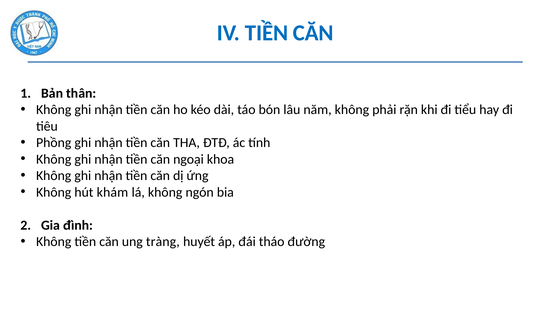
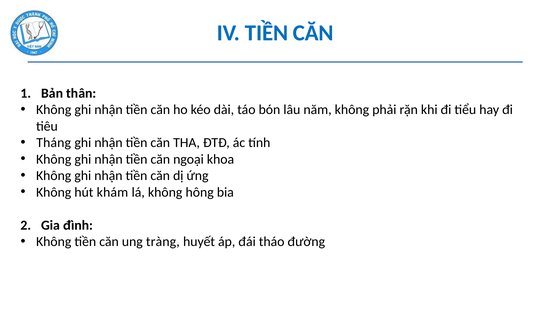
Phồng: Phồng -> Tháng (54, 143)
ngón: ngón -> hông (200, 192)
